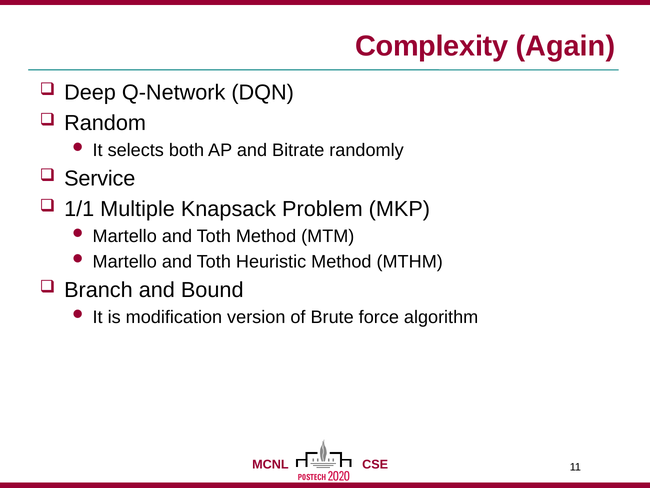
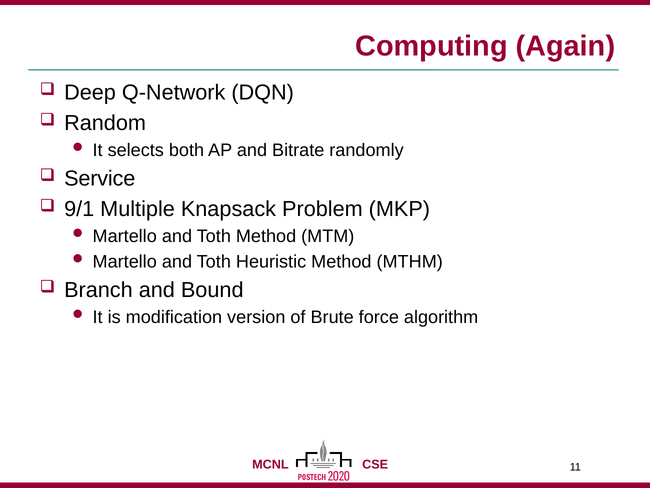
Complexity: Complexity -> Computing (431, 46)
1/1: 1/1 -> 9/1 (79, 209)
